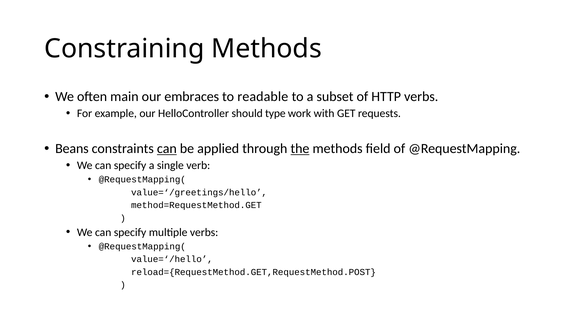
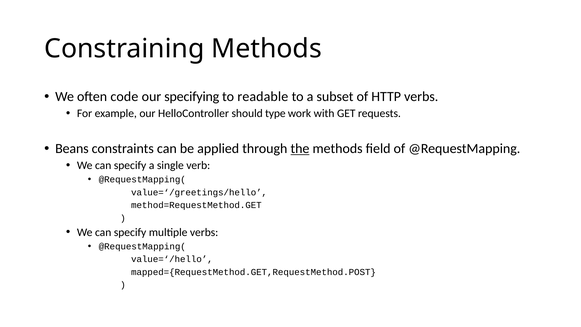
main: main -> code (124, 97)
embraces: embraces -> specifying (192, 97)
can underline: present -> none (167, 149)
reload={RequestMethod.GET,RequestMethod.POST: reload={RequestMethod.GET,RequestMethod.POST -> mapped={RequestMethod.GET,RequestMethod.POST (253, 272)
